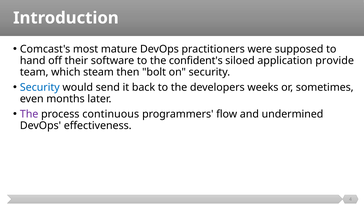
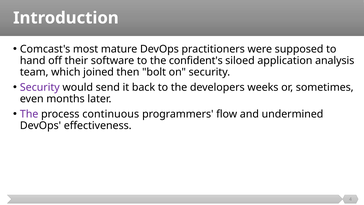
provide: provide -> analysis (335, 61)
steam: steam -> joined (98, 72)
Security colour: blue -> purple (40, 87)
